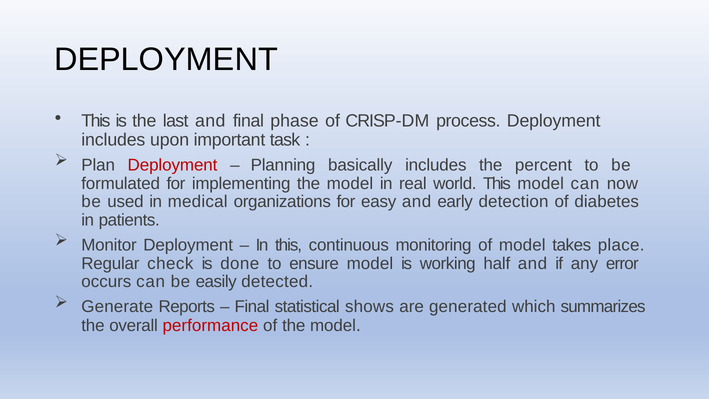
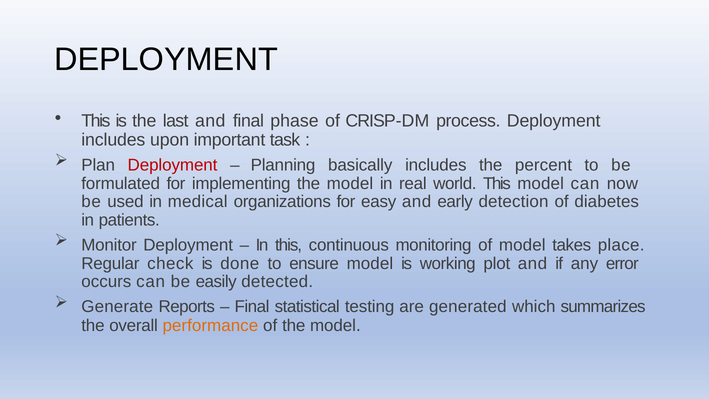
half: half -> plot (497, 263)
shows: shows -> testing (370, 307)
performance colour: red -> orange (210, 326)
